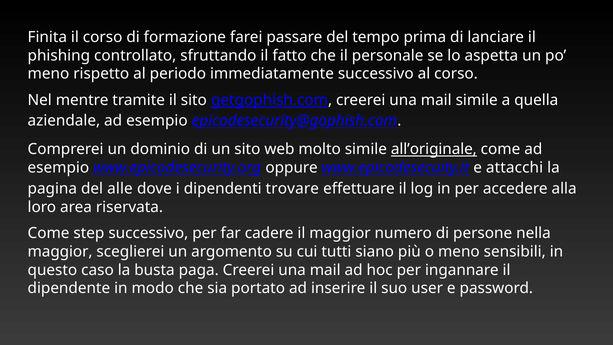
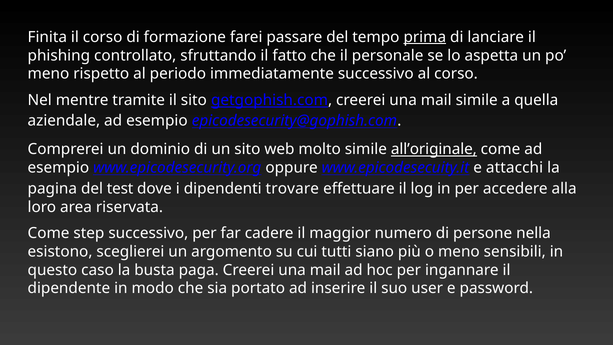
prima underline: none -> present (425, 37)
alle: alle -> test (120, 189)
maggior: maggior -> esistono (60, 251)
